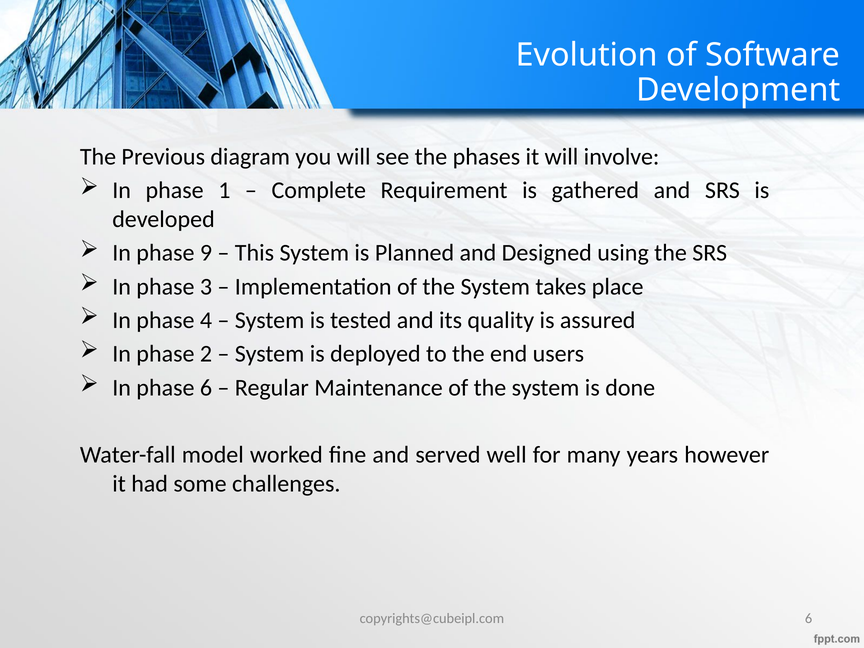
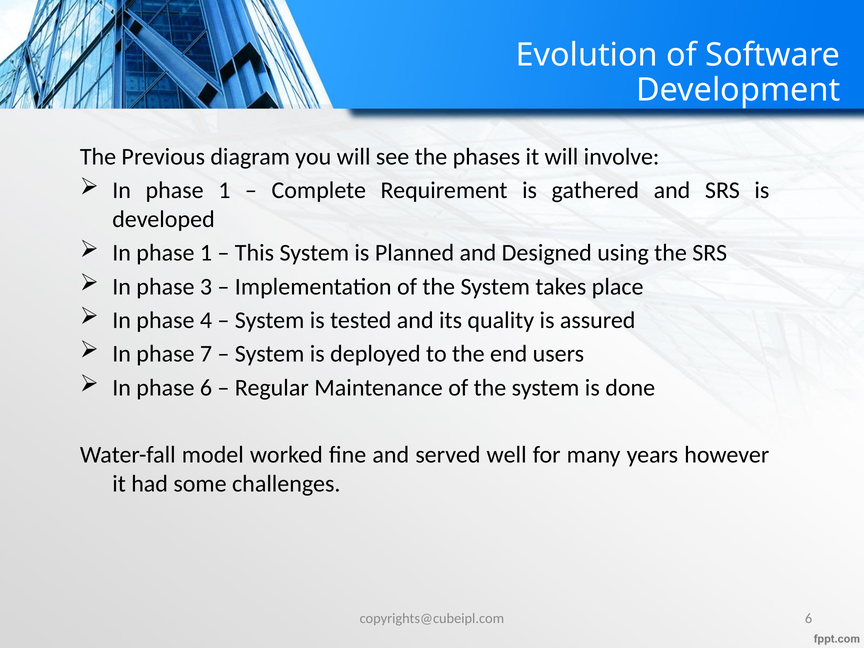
9: 9 -> 1 (206, 253)
2: 2 -> 7 (206, 354)
